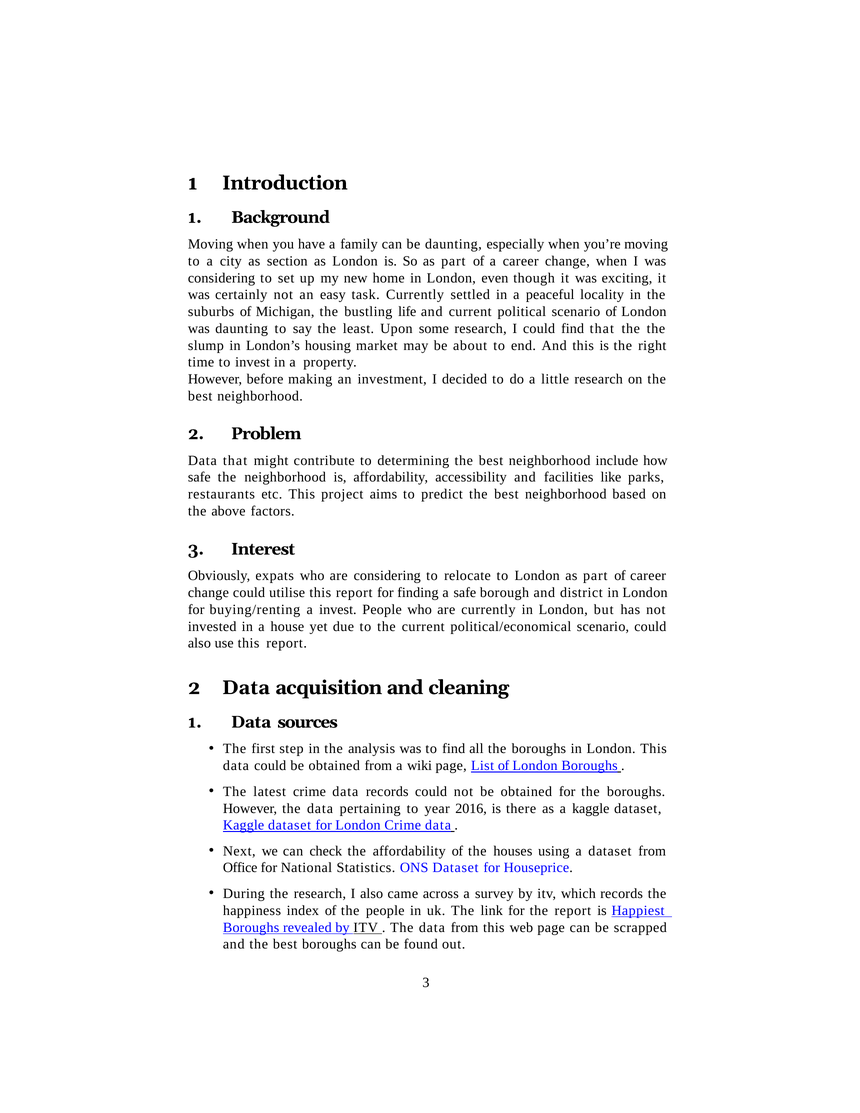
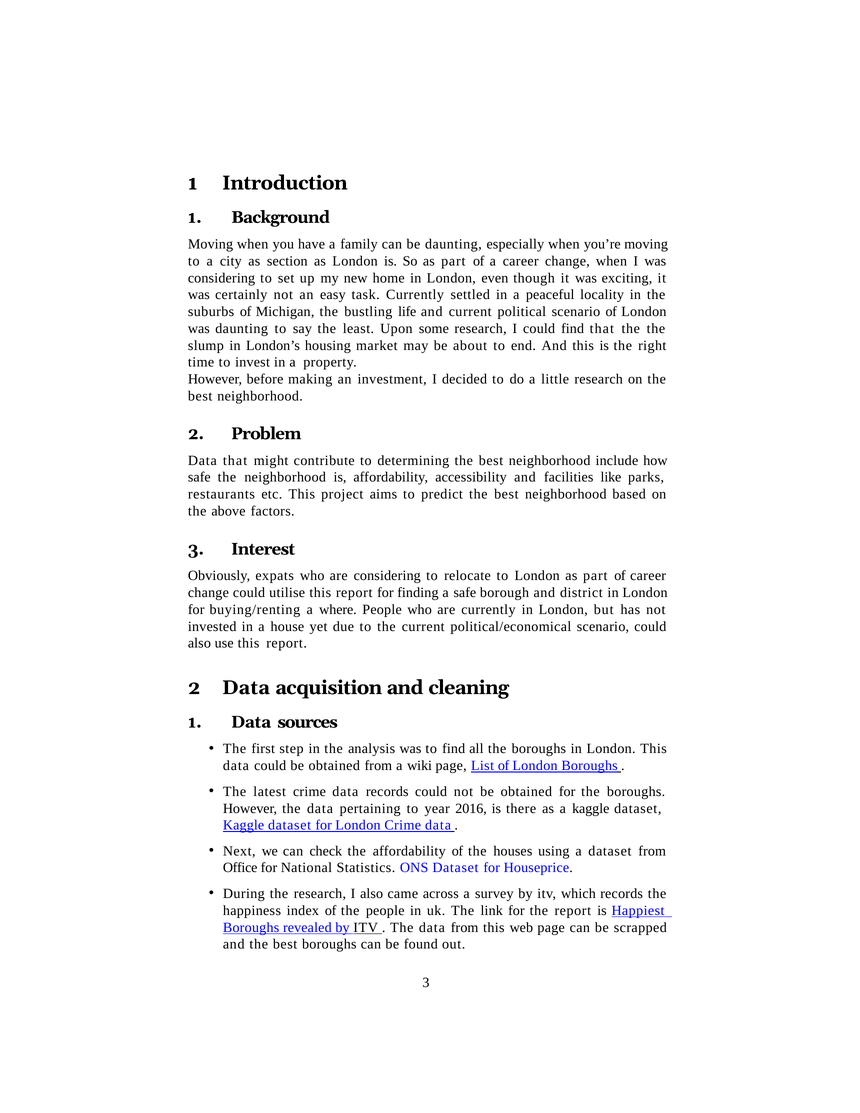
a invest: invest -> where (338, 610)
